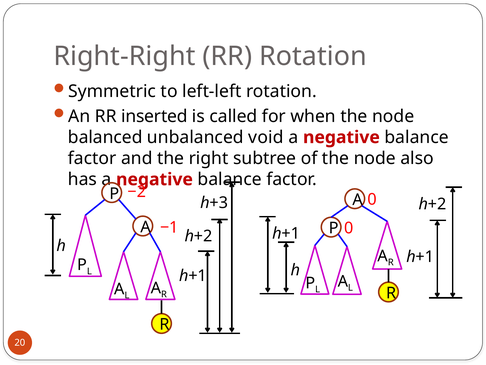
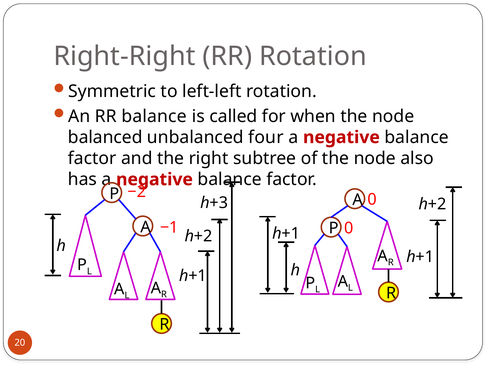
RR inserted: inserted -> balance (154, 116)
void: void -> four (266, 137)
